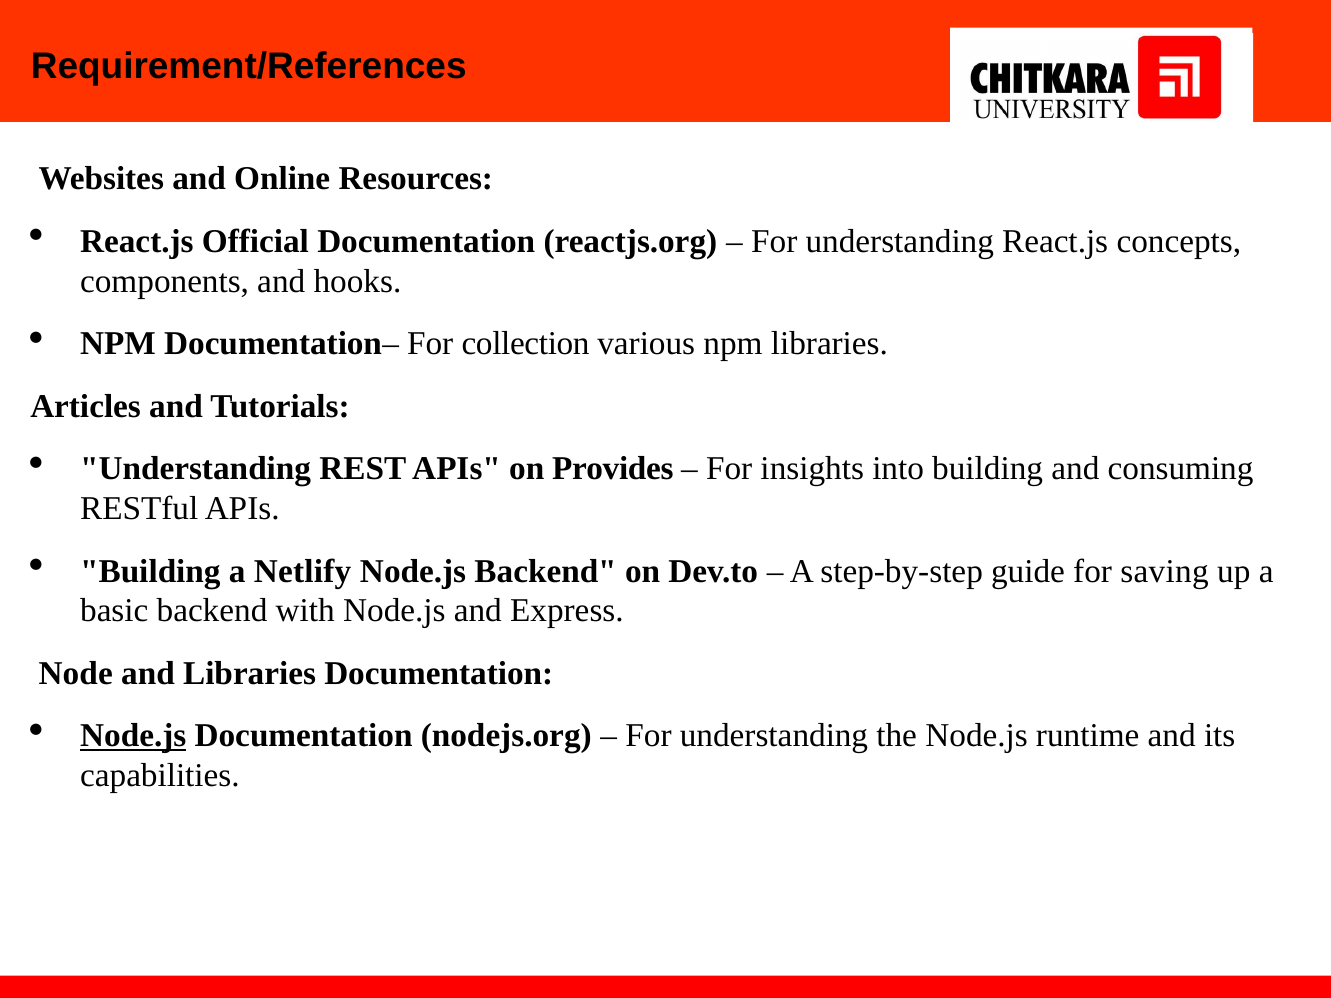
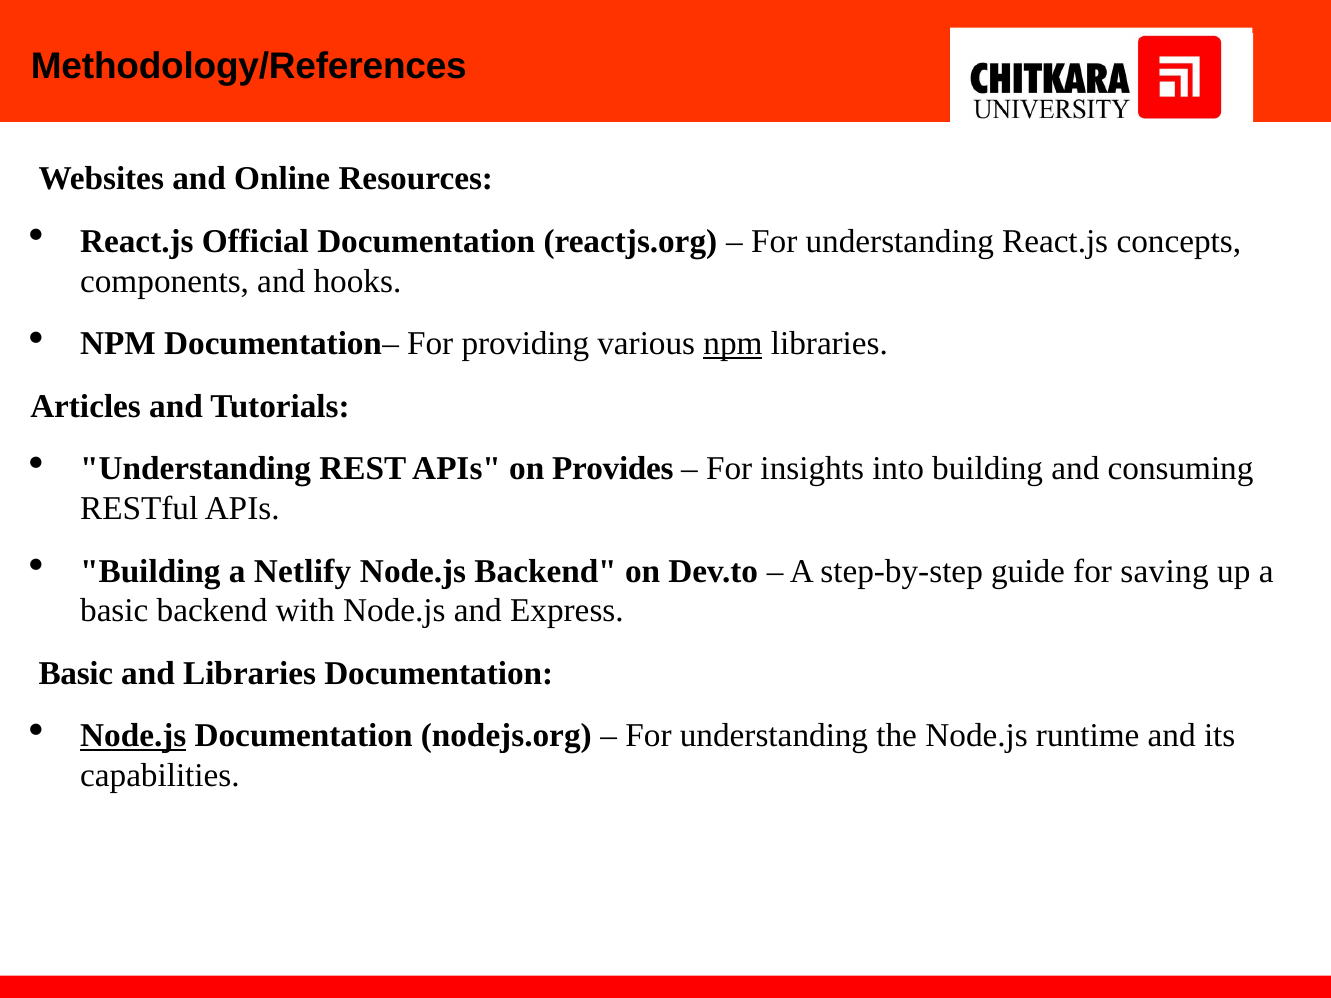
Requirement/References: Requirement/References -> Methodology/References (249, 66)
collection: collection -> providing (526, 344)
npm underline: none -> present (733, 344)
Node: Node -> Basic (76, 674)
